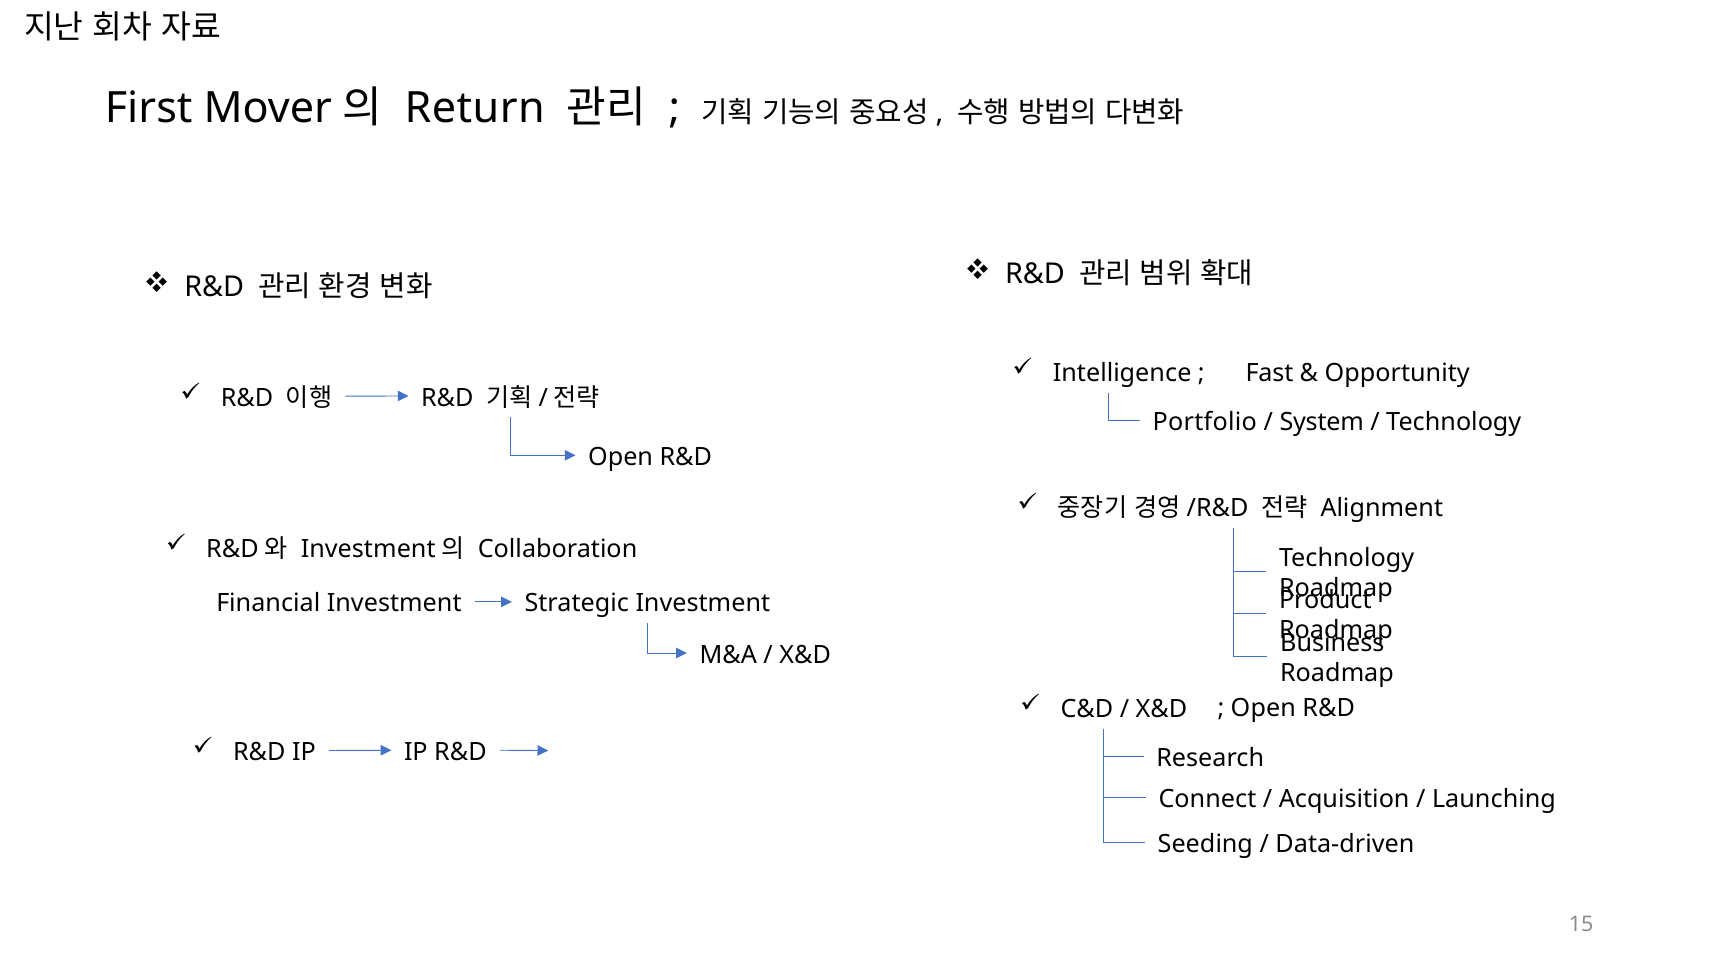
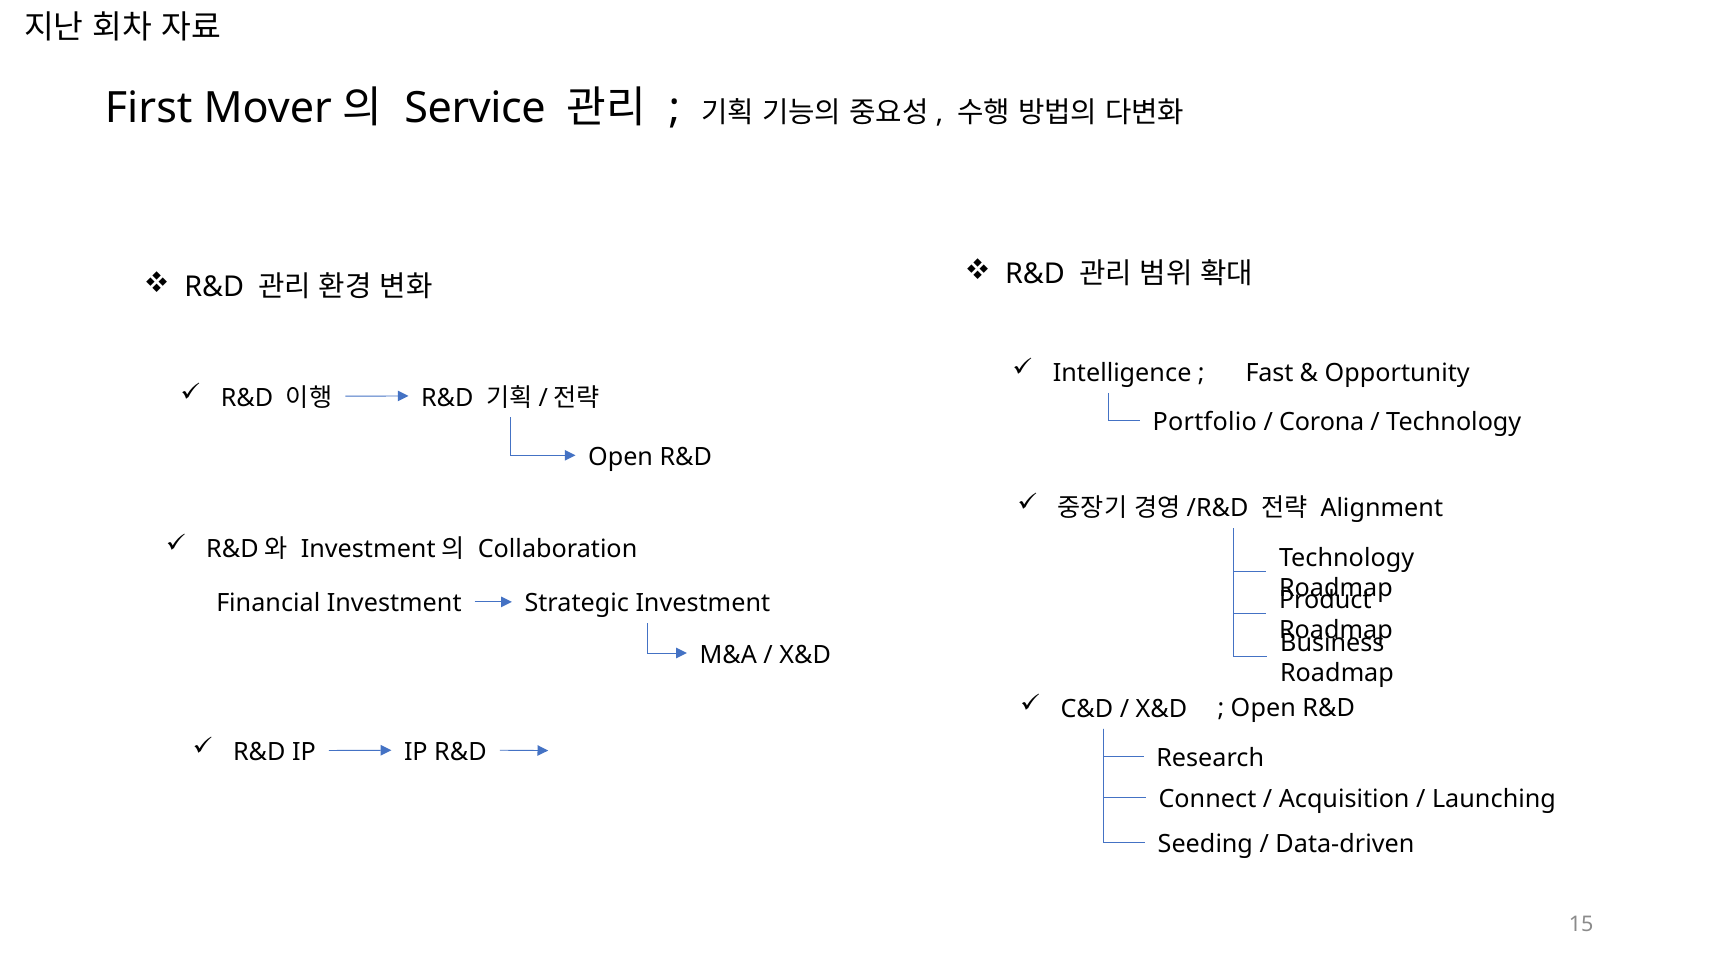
Return: Return -> Service (475, 108)
System: System -> Corona (1322, 423)
